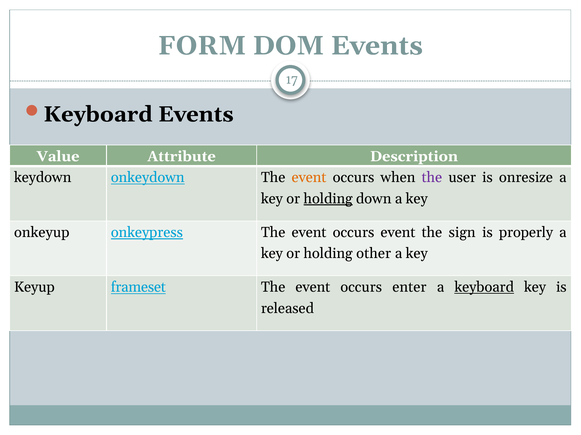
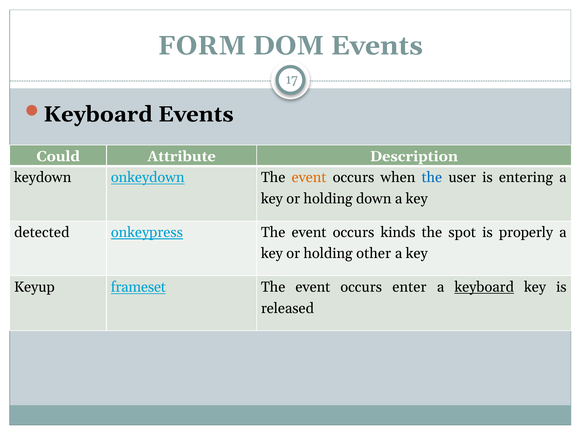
Value: Value -> Could (58, 157)
the colour: purple -> blue (432, 178)
onresize: onresize -> entering (526, 178)
holding underline: present -> none (328, 199)
onkeyup: onkeyup -> detected (42, 233)
occurs event: event -> kinds (398, 233)
sign: sign -> spot (462, 233)
